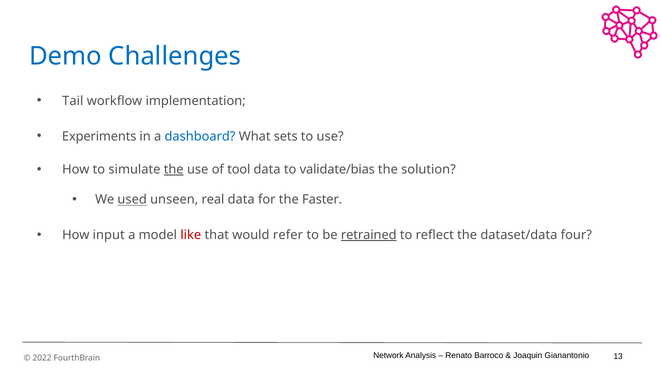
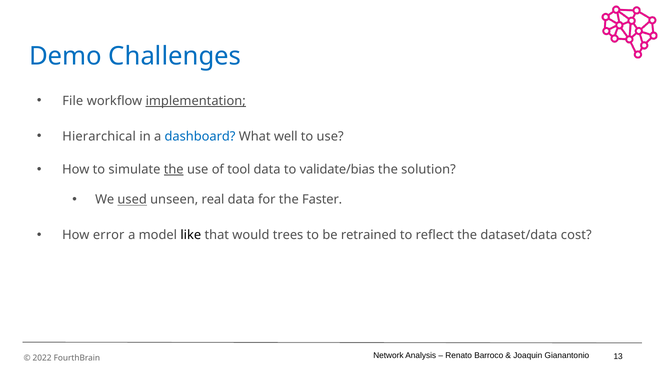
Tail: Tail -> File (73, 101)
implementation underline: none -> present (196, 101)
Experiments: Experiments -> Hierarchical (99, 136)
sets: sets -> well (286, 136)
input: input -> error (109, 235)
like colour: red -> black (191, 235)
refer: refer -> trees (288, 235)
retrained underline: present -> none (369, 235)
four: four -> cost (576, 235)
